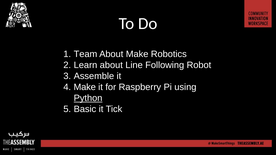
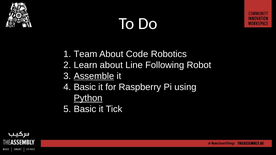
About Make: Make -> Code (137, 54)
Assemble underline: none -> present (94, 76)
Make: Make -> Basic (85, 87)
